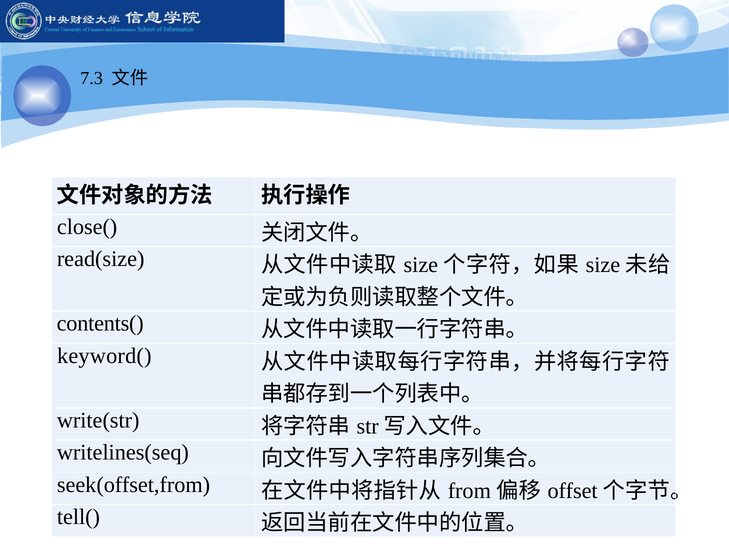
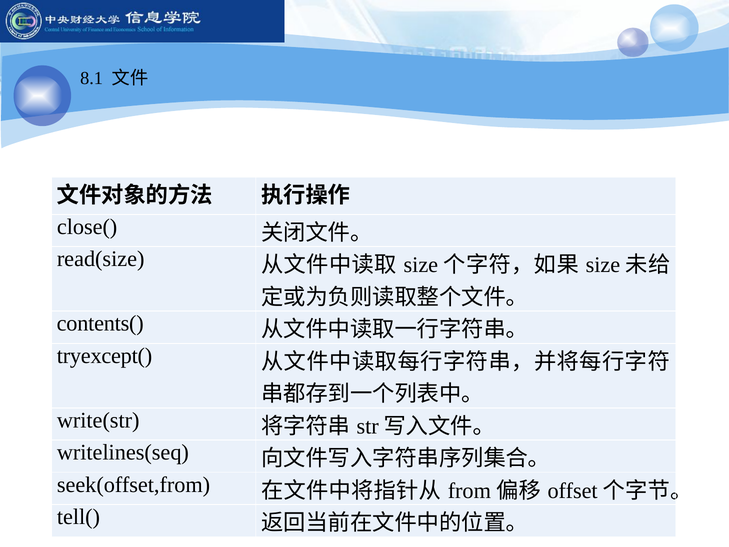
7.3: 7.3 -> 8.1 (92, 78)
keyword(: keyword( -> tryexcept( (105, 356)
